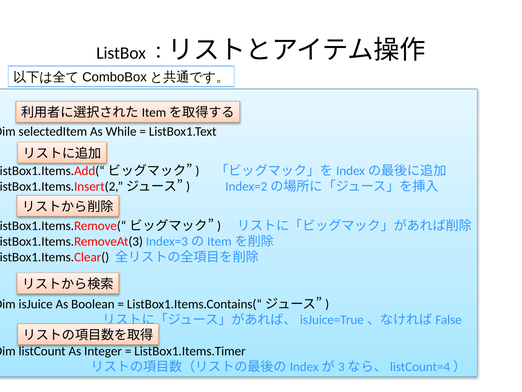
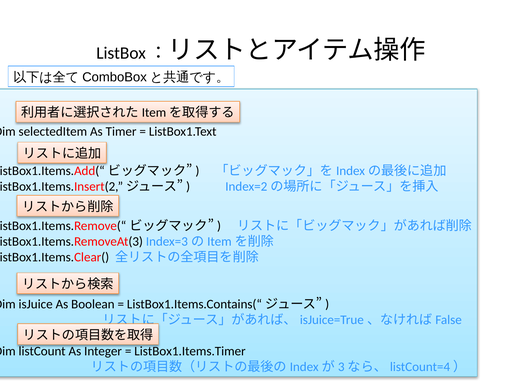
While: While -> Timer (121, 131)
